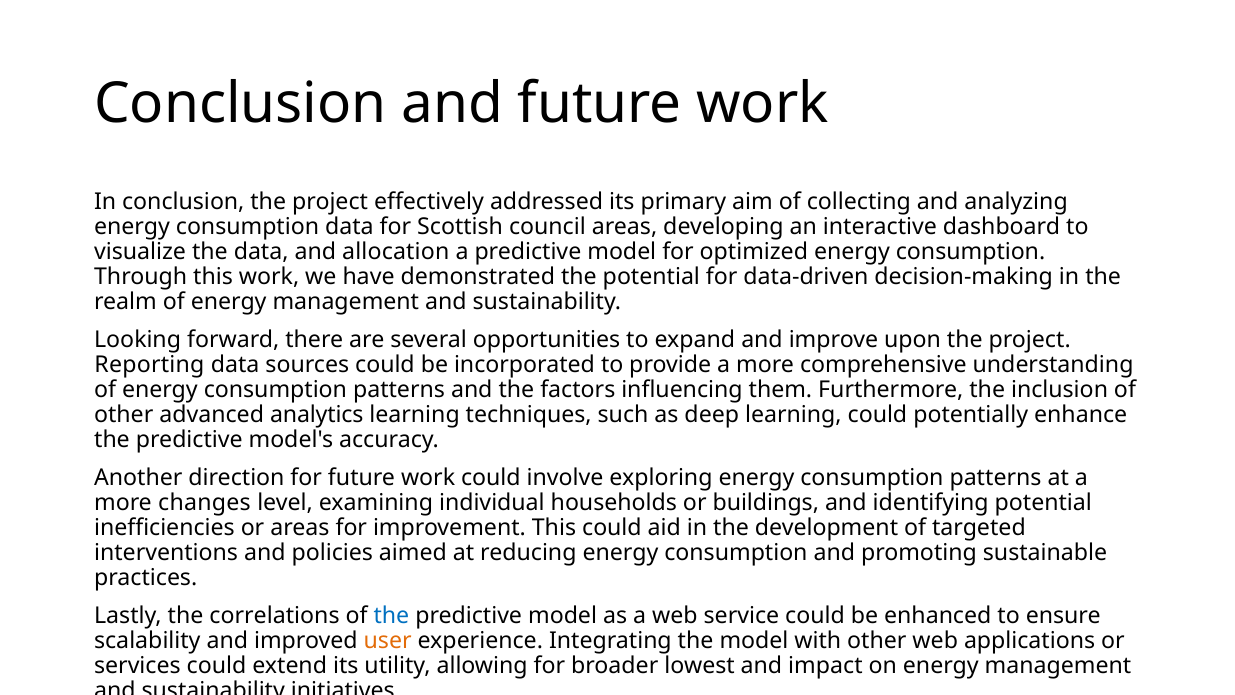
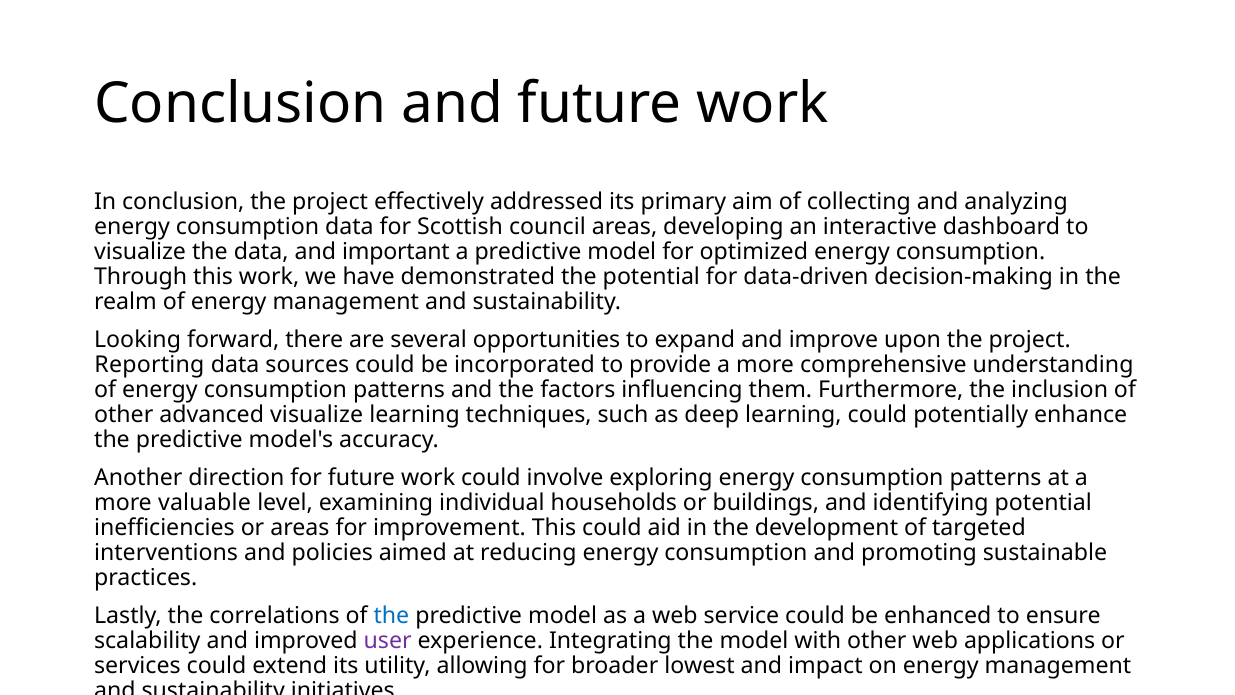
allocation: allocation -> important (396, 252)
advanced analytics: analytics -> visualize (317, 415)
changes: changes -> valuable (204, 503)
user colour: orange -> purple (388, 641)
